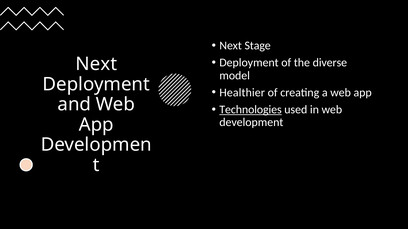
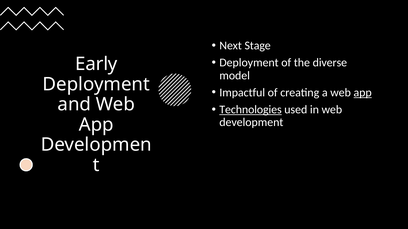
Next: Next -> Early (96, 64)
Healthier: Healthier -> Impactful (242, 93)
app underline: none -> present (363, 93)
